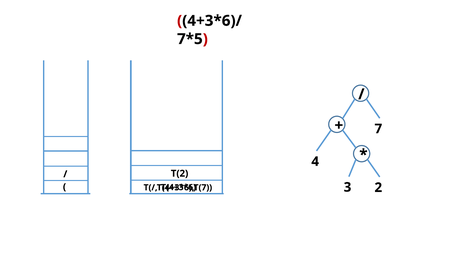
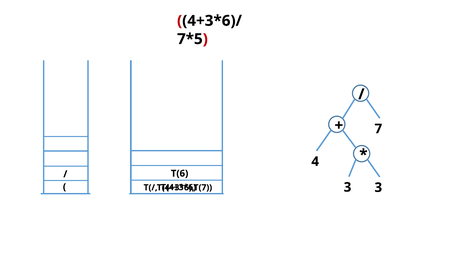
T(2: T(2 -> T(6 (180, 174)
3 2: 2 -> 3 (378, 188)
